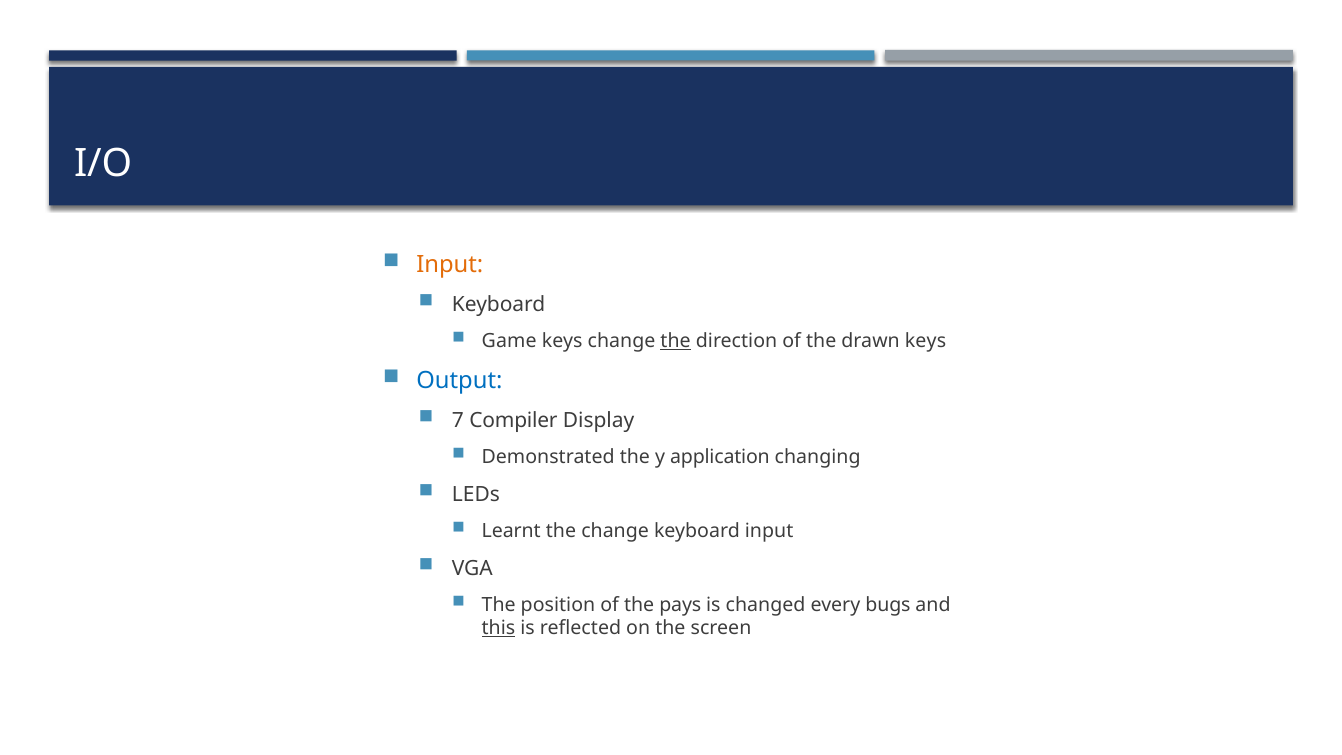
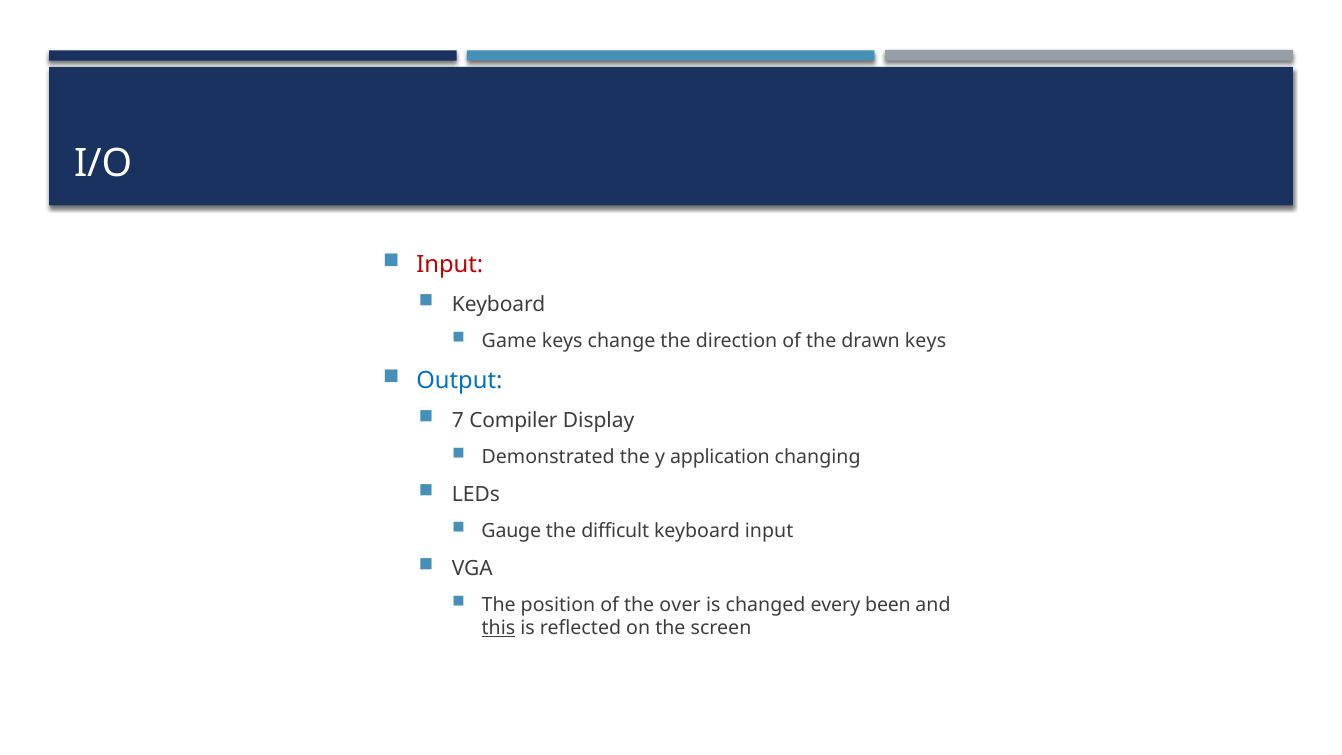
Input colour: orange -> red (450, 265)
the underline: present -> none (676, 341)
Learnt: Learnt -> Gauge (511, 531)
the change: change -> difficult (615, 531)
pays: pays -> over (680, 605)
bugs: bugs -> been (888, 605)
